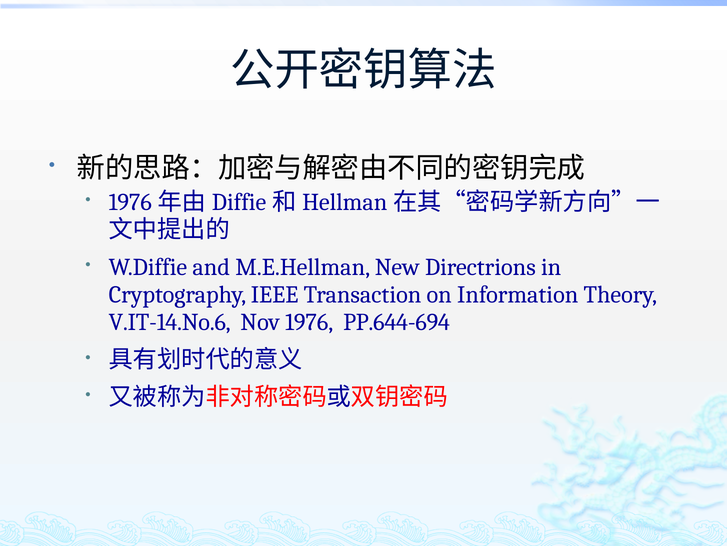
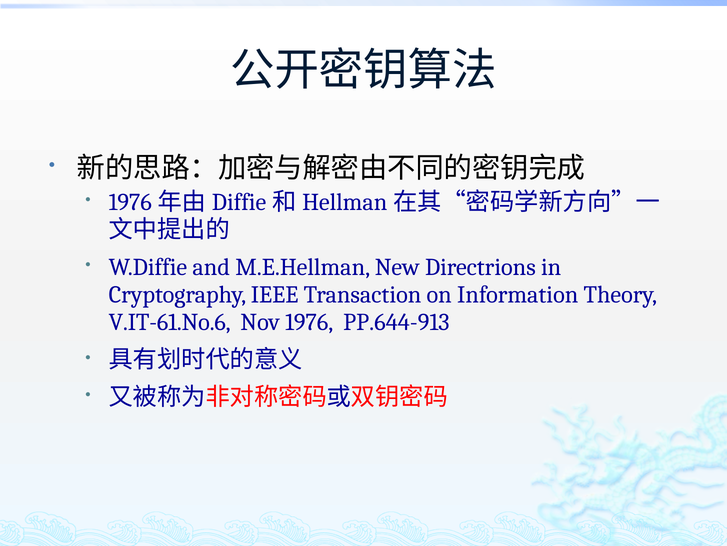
V.IT-14.No.6: V.IT-14.No.6 -> V.IT-61.No.6 (170, 322)
PP.644-694: PP.644-694 -> PP.644-913 (396, 322)
